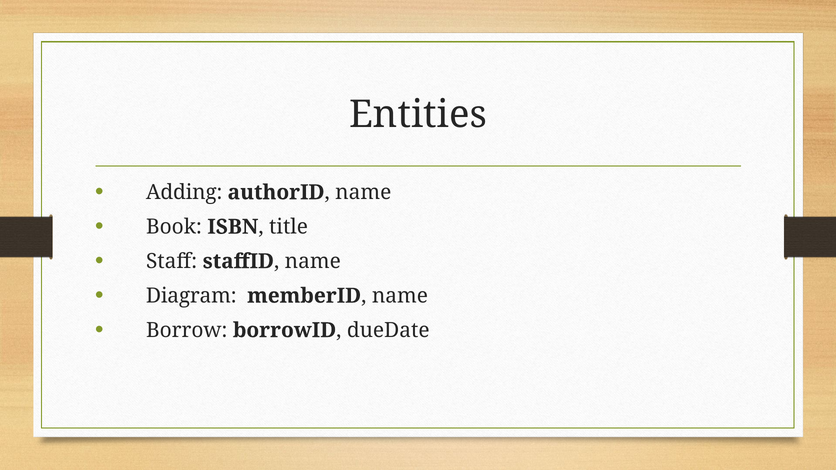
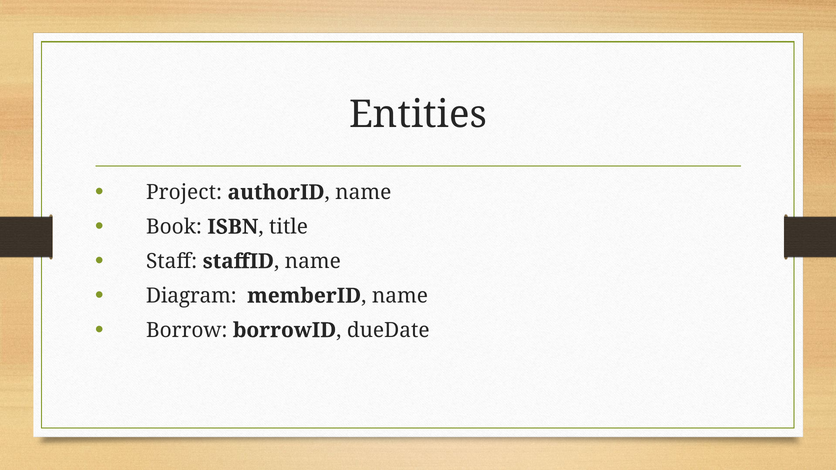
Adding: Adding -> Project (184, 192)
